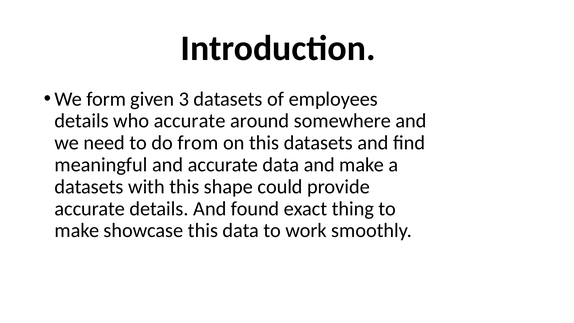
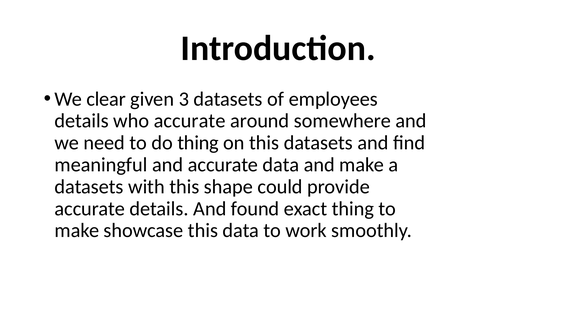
form: form -> clear (106, 99)
do from: from -> thing (198, 143)
